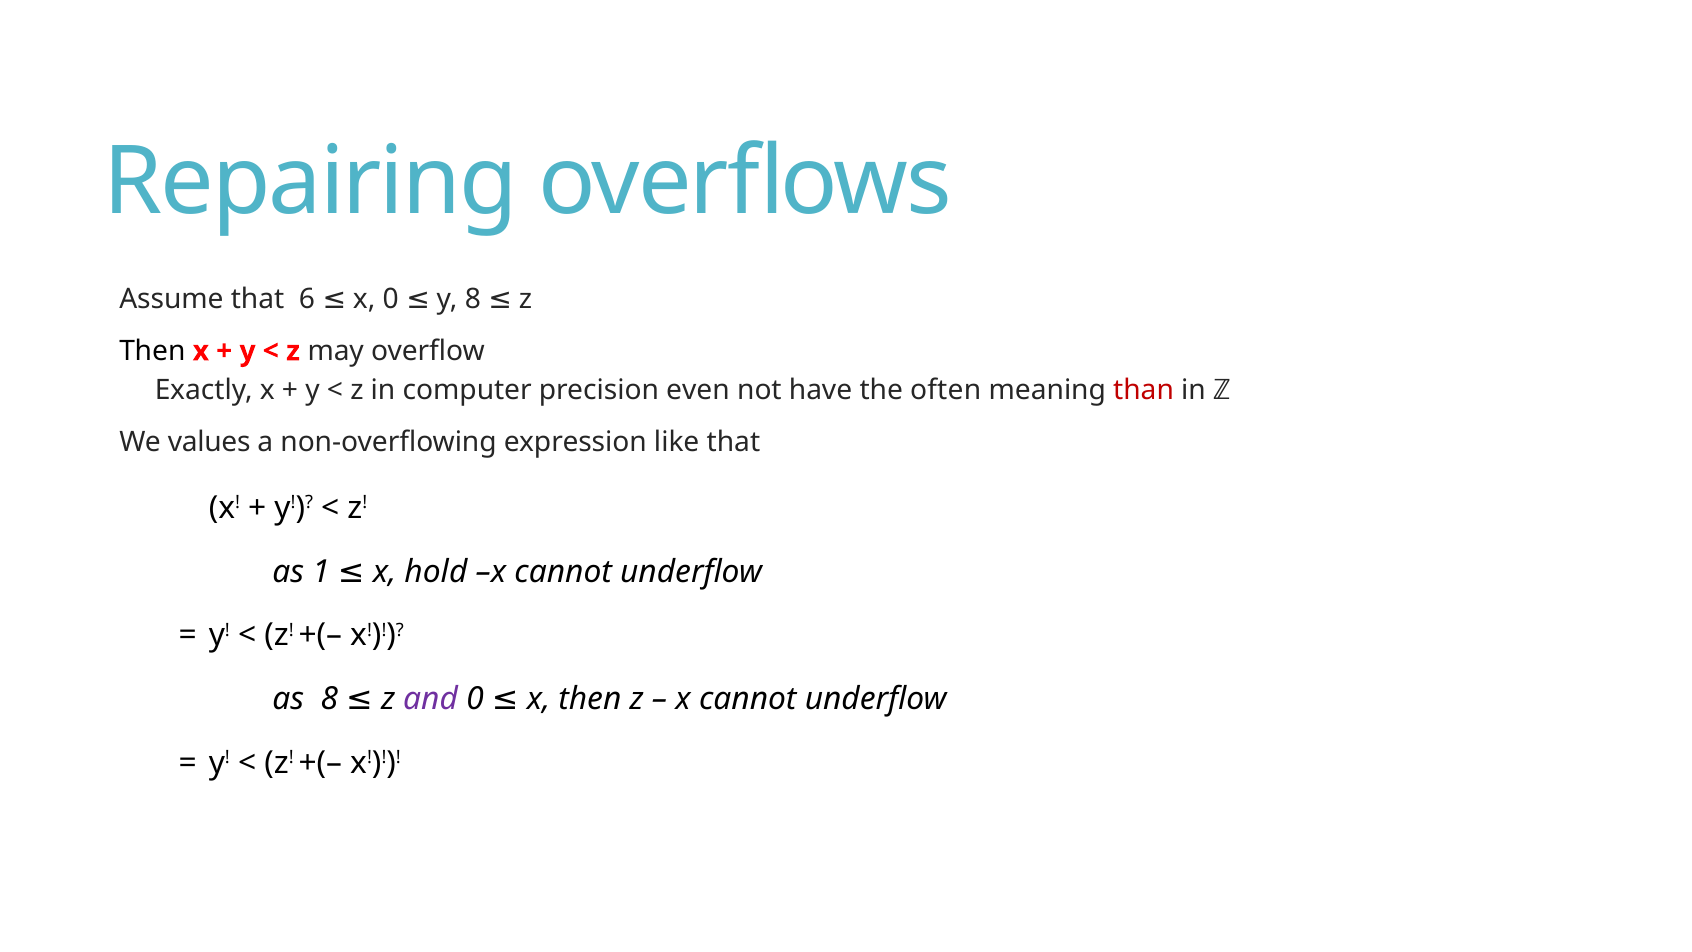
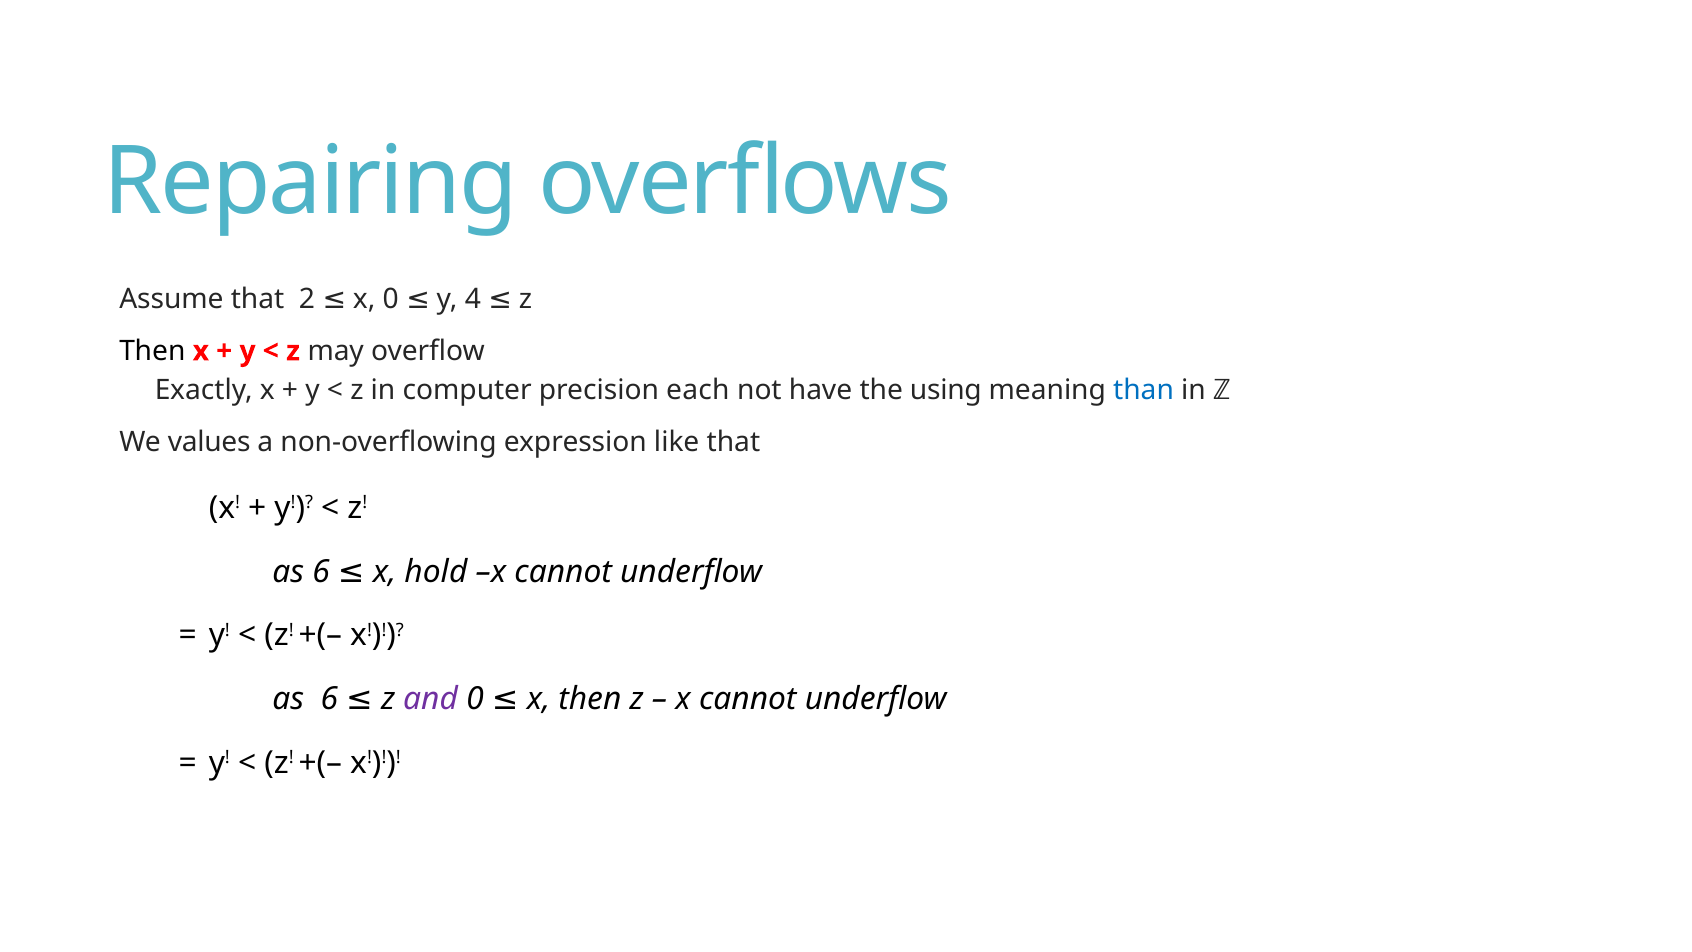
6: 6 -> 2 (307, 299)
y 8: 8 -> 4 (473, 299)
even: even -> each (698, 390)
often: often -> using (946, 390)
than colour: red -> blue (1144, 390)
1: 1 -> 6 (321, 571)
8: 8 -> 6 (329, 699)
